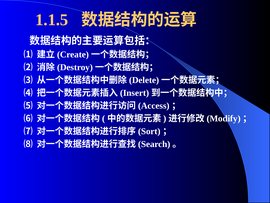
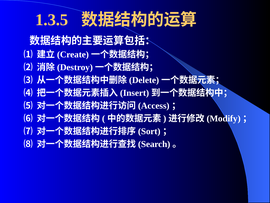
1.1.5: 1.1.5 -> 1.3.5 (52, 20)
